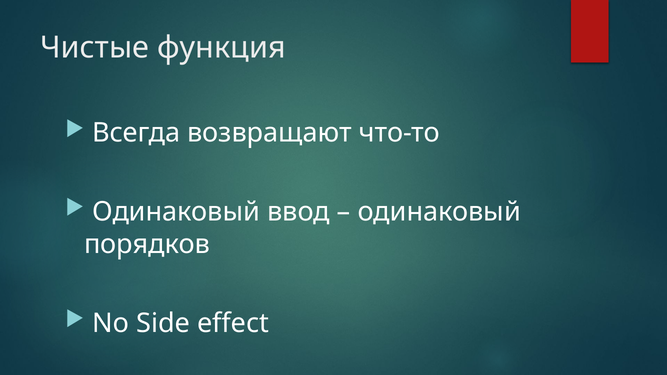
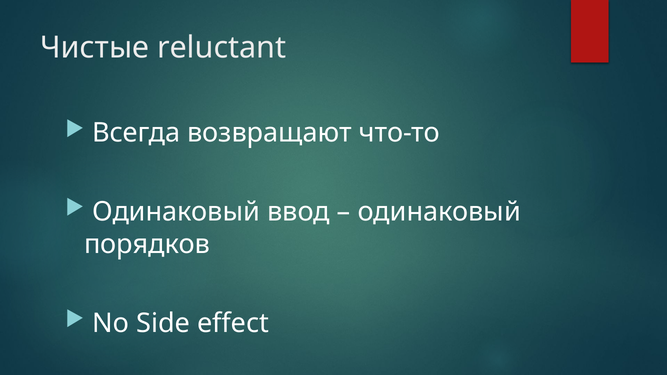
функция: функция -> reluctant (222, 48)
